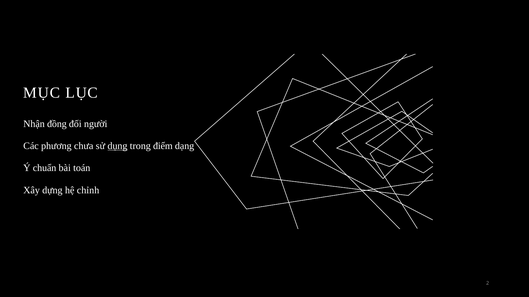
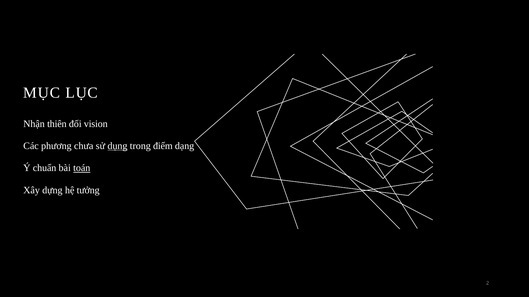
đồng: đồng -> thiên (57, 124)
người: người -> vision (96, 124)
toán underline: none -> present (82, 168)
chỉnh: chỉnh -> tưởng (88, 191)
